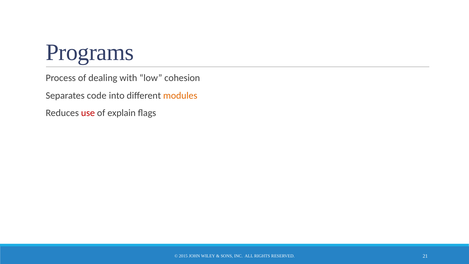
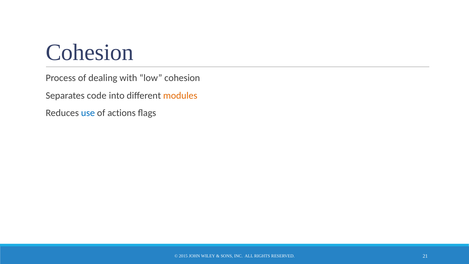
Programs: Programs -> Cohesion (90, 53)
use colour: red -> blue (88, 113)
explain: explain -> actions (122, 113)
